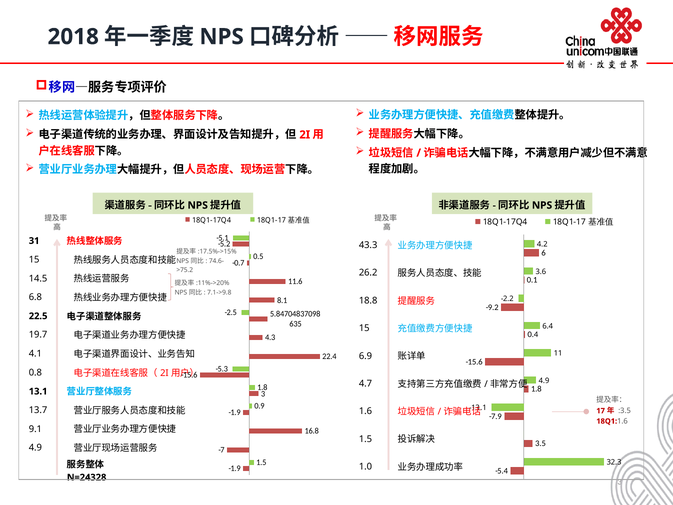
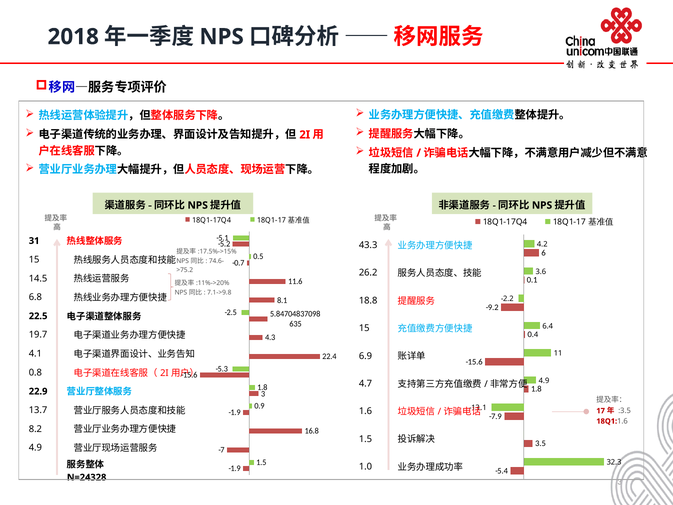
13.1: 13.1 -> 22.9 (38, 391)
9.1: 9.1 -> 8.2 (35, 429)
